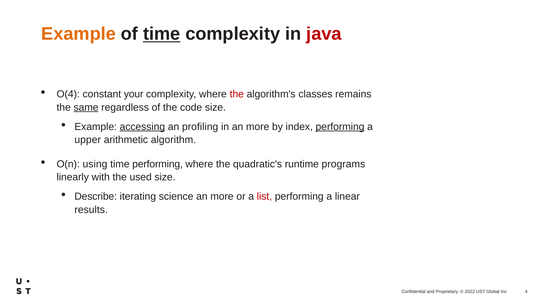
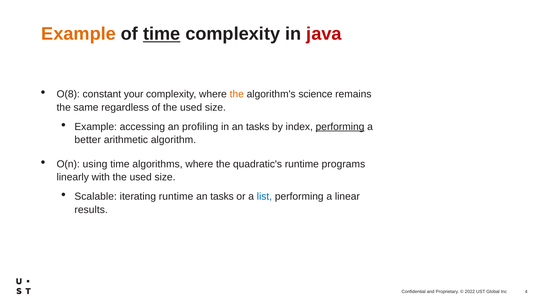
O(4: O(4 -> O(8 (68, 94)
the colour: red -> orange (237, 94)
classes: classes -> science (315, 94)
same underline: present -> none (86, 107)
of the code: code -> used (191, 107)
accessing underline: present -> none (142, 127)
in an more: more -> tasks (258, 127)
upper: upper -> better (88, 140)
time performing: performing -> algorithms (158, 164)
Describe: Describe -> Scalable (96, 197)
iterating science: science -> runtime (176, 197)
more: more -> tasks (222, 197)
list colour: red -> blue (264, 197)
